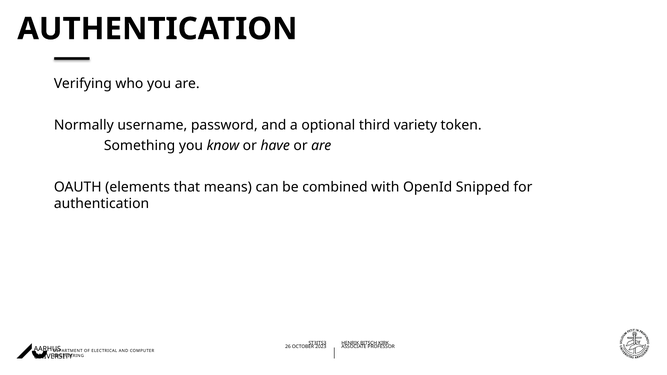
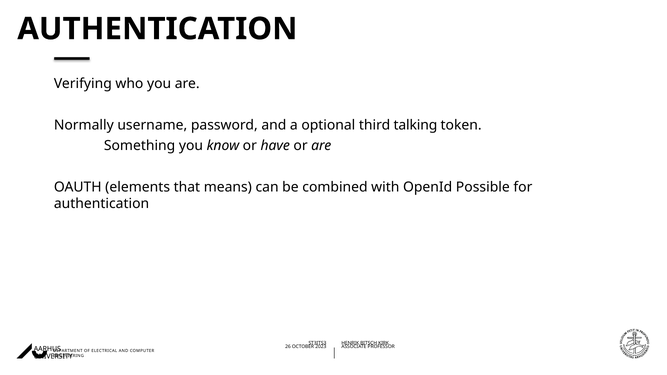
variety: variety -> talking (415, 125)
Snipped: Snipped -> Possible (483, 187)
